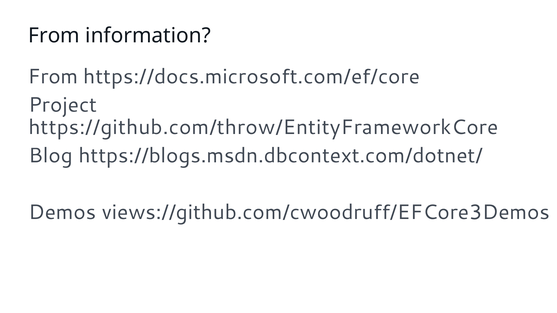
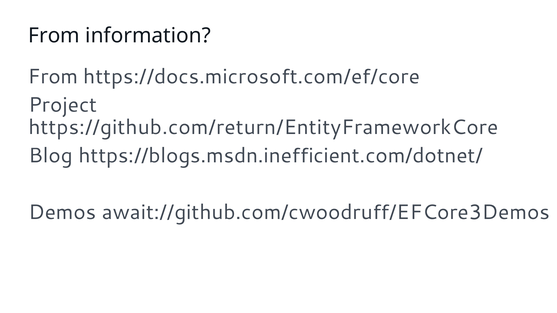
https://github.com/throw/EntityFrameworkCore: https://github.com/throw/EntityFrameworkCore -> https://github.com/return/EntityFrameworkCore (263, 127)
https://blogs.msdn.dbcontext.com/dotnet/: https://blogs.msdn.dbcontext.com/dotnet/ -> https://blogs.msdn.inefficient.com/dotnet/ (281, 156)
views://github.com/cwoodruff/EFCore3Demos: views://github.com/cwoodruff/EFCore3Demos -> await://github.com/cwoodruff/EFCore3Demos (326, 213)
